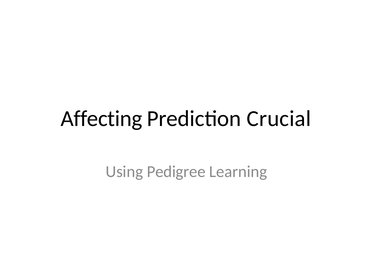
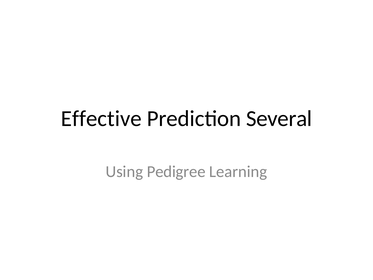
Affecting: Affecting -> Effective (101, 118)
Crucial: Crucial -> Several (279, 118)
